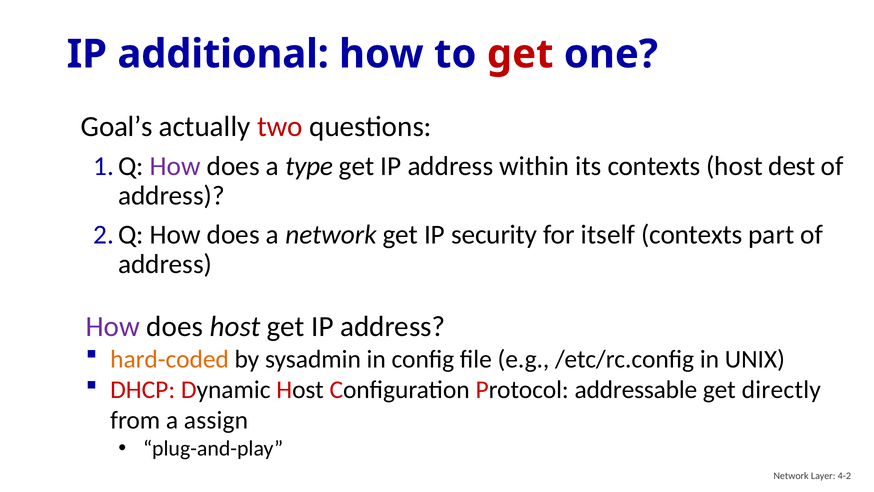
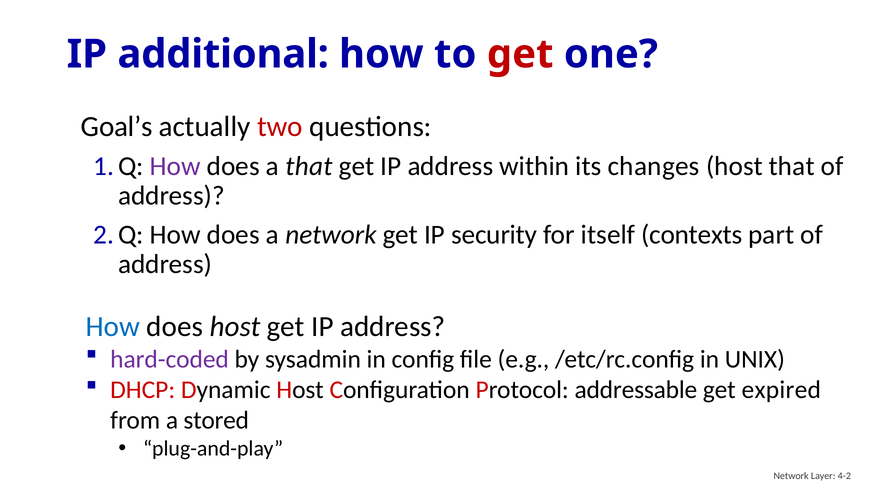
a type: type -> that (309, 166)
its contexts: contexts -> changes (654, 166)
host dest: dest -> that (792, 166)
How colour: purple -> blue (113, 326)
hard-coded colour: orange -> purple (170, 359)
directly: directly -> expired (781, 389)
assign: assign -> stored (216, 420)
